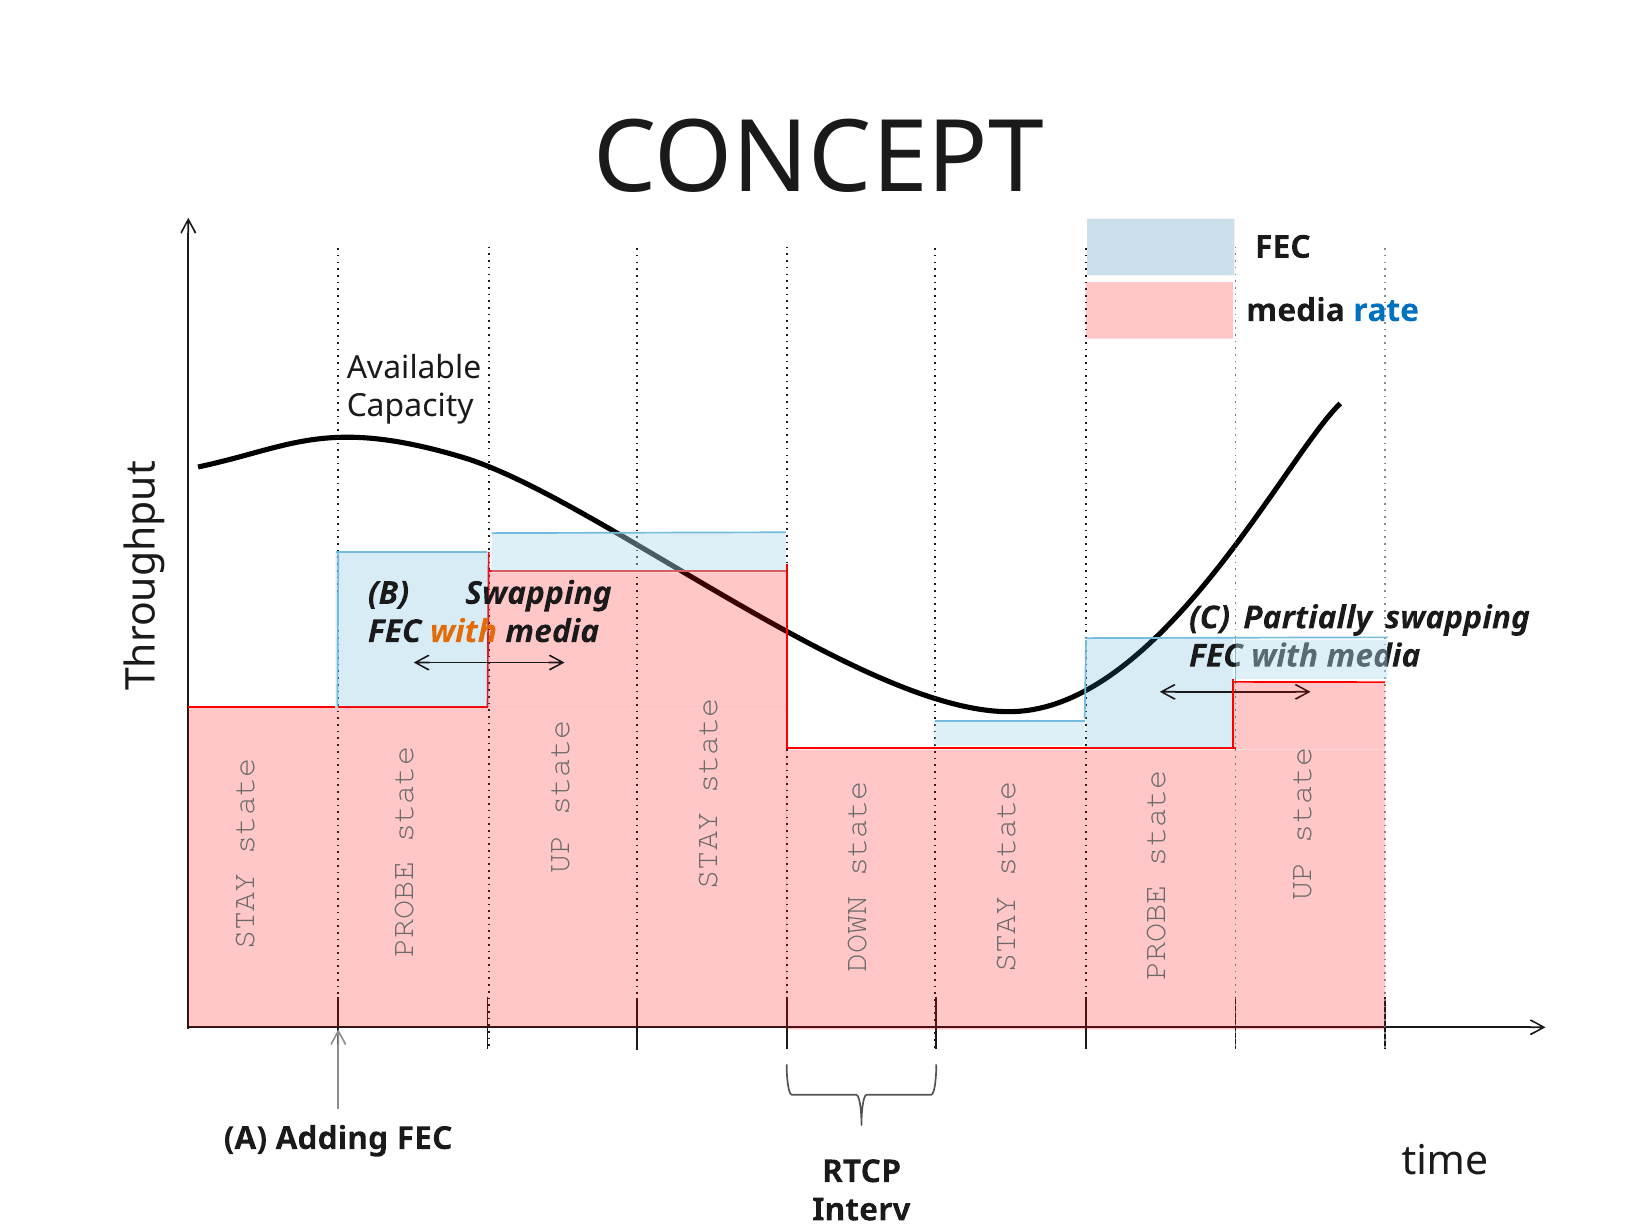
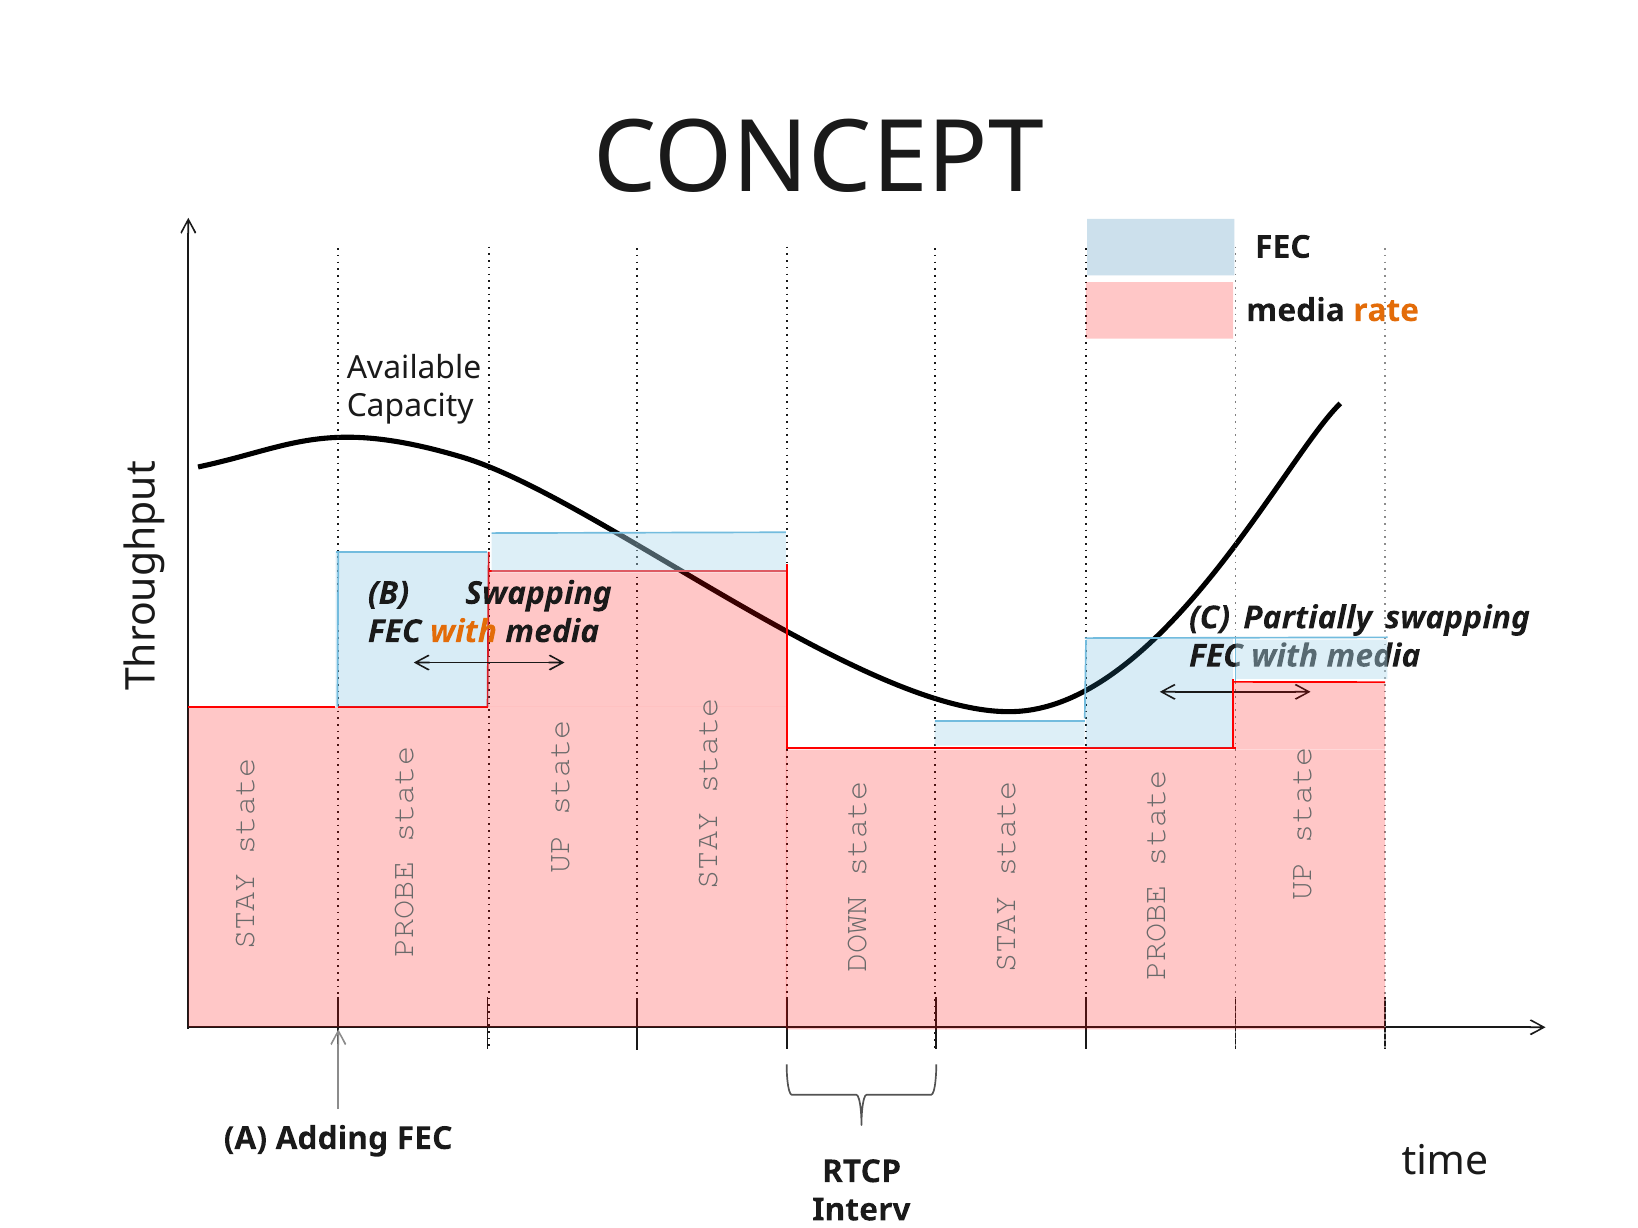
rate colour: blue -> orange (1386, 311)
